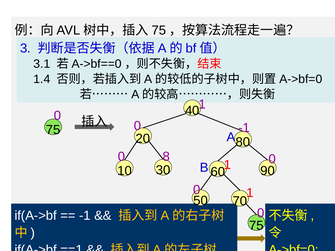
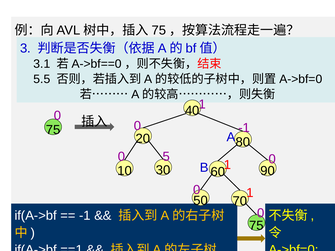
1.4: 1.4 -> 5.5 (42, 79)
8: 8 -> 5 (166, 157)
